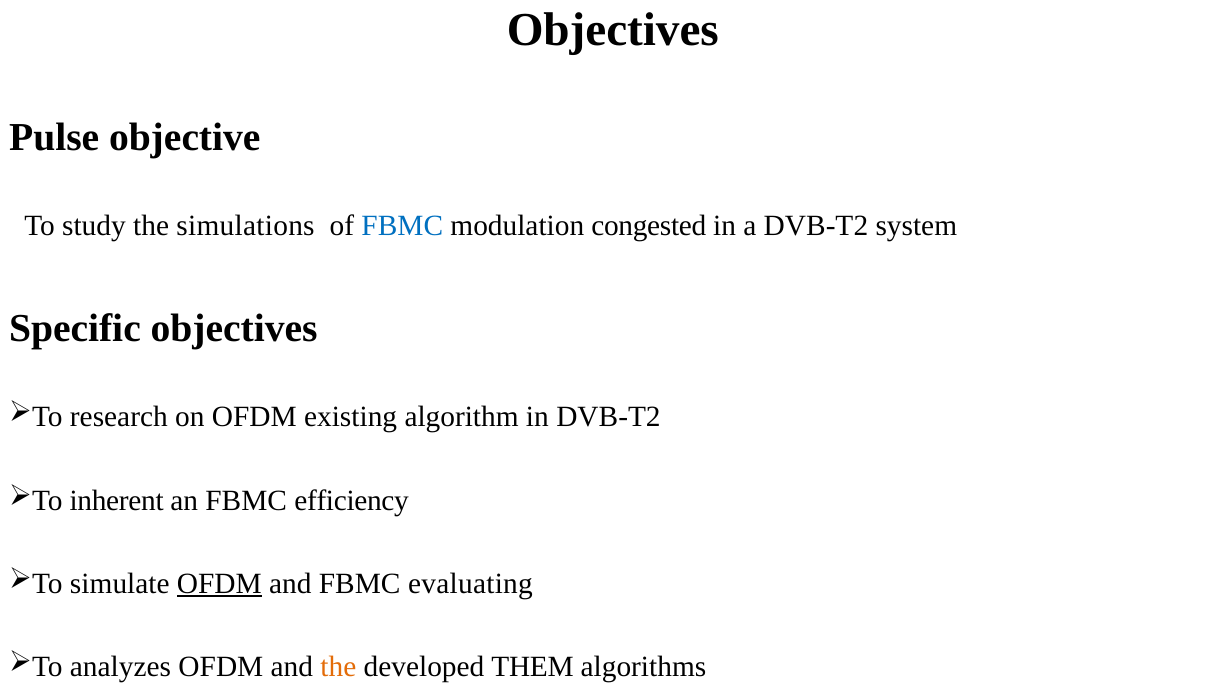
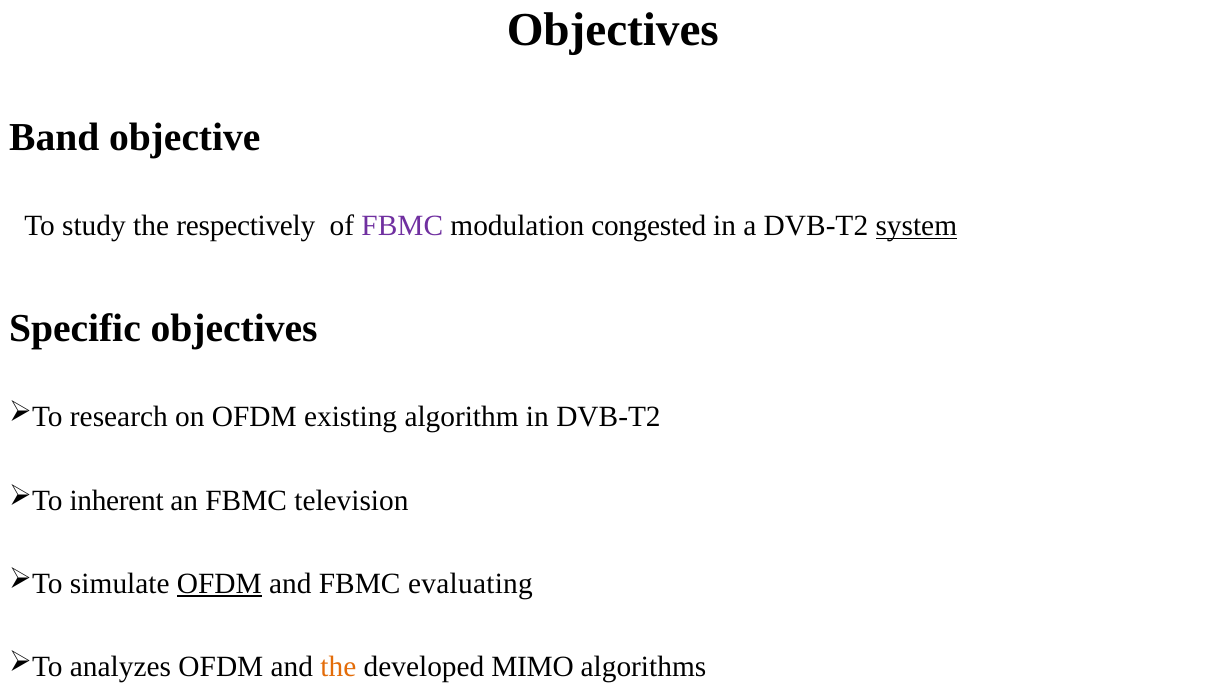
Pulse: Pulse -> Band (54, 137)
simulations: simulations -> respectively (246, 226)
FBMC colour: blue -> purple (402, 226)
system underline: none -> present (916, 226)
efficiency: efficiency -> television (351, 500)
THEM: THEM -> MIMO (533, 667)
